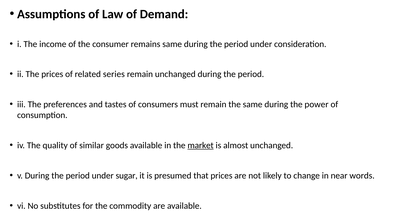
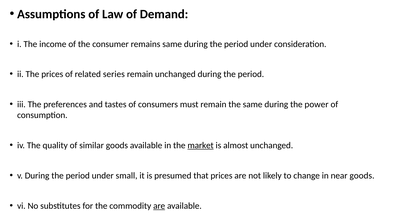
sugar: sugar -> small (127, 175)
near words: words -> goods (362, 175)
are underline: none -> present (159, 206)
